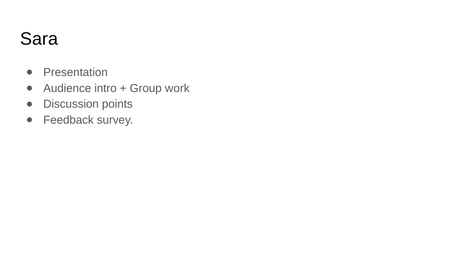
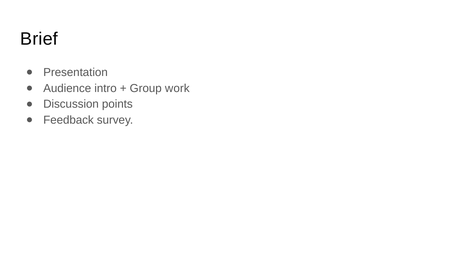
Sara: Sara -> Brief (39, 39)
